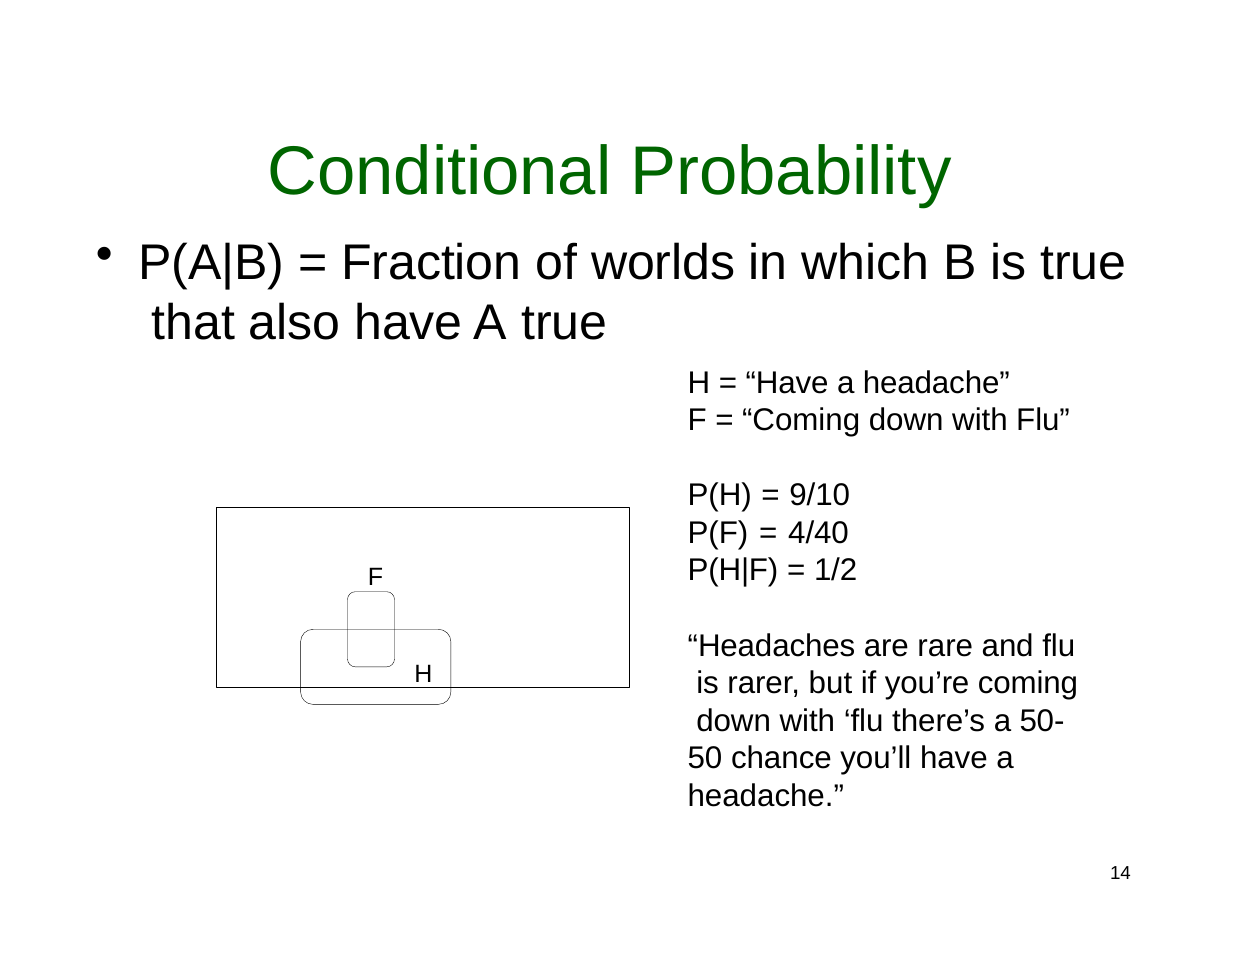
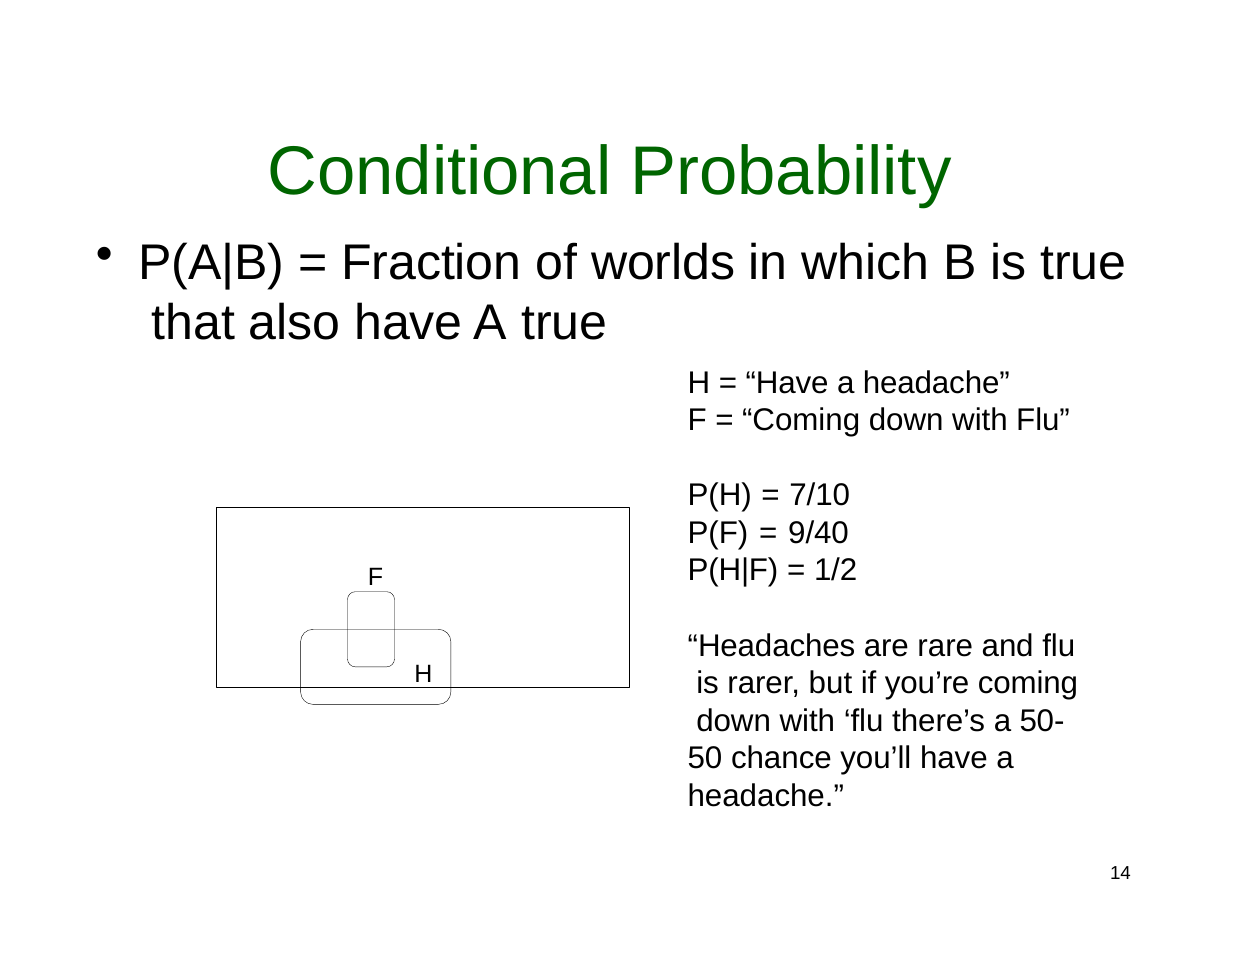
9/10: 9/10 -> 7/10 (820, 496)
4/40: 4/40 -> 9/40 (819, 533)
